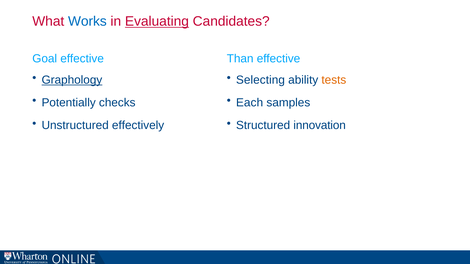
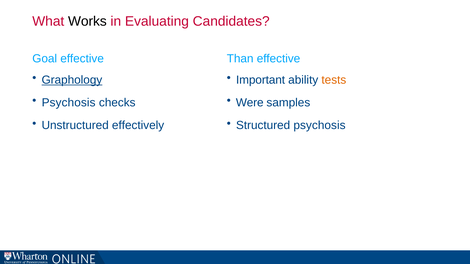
Works colour: blue -> black (87, 21)
Evaluating underline: present -> none (157, 21)
Selecting: Selecting -> Important (261, 80)
Potentially: Potentially -> Psychosis (69, 103)
Each: Each -> Were (250, 103)
Structured innovation: innovation -> psychosis (319, 126)
